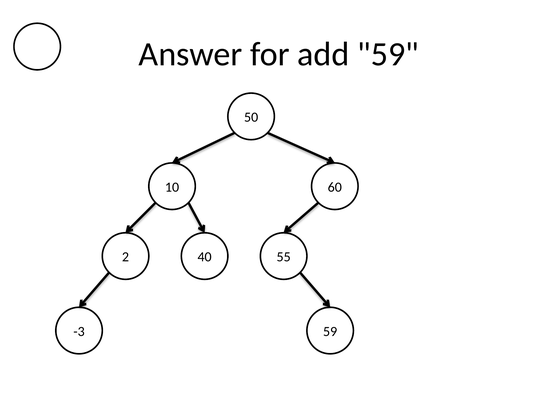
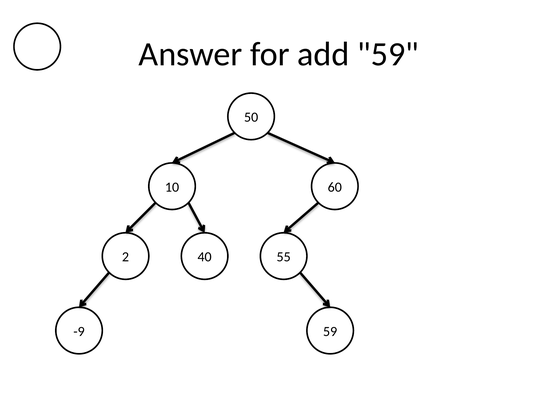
-3: -3 -> -9 (79, 331)
